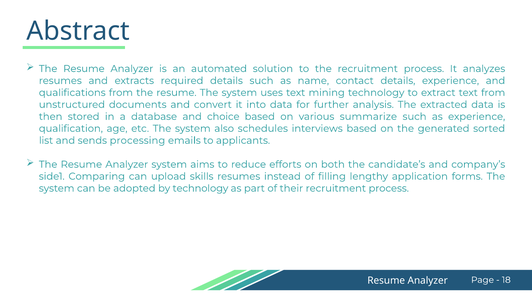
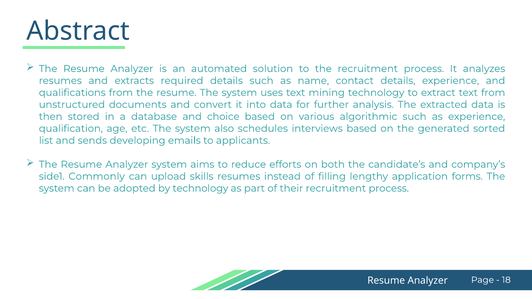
summarize: summarize -> algorithmic (368, 117)
processing: processing -> developing (138, 141)
Comparing: Comparing -> Commonly (97, 176)
